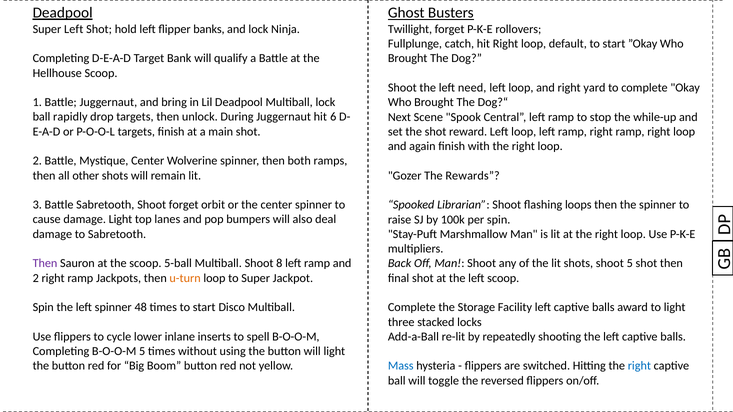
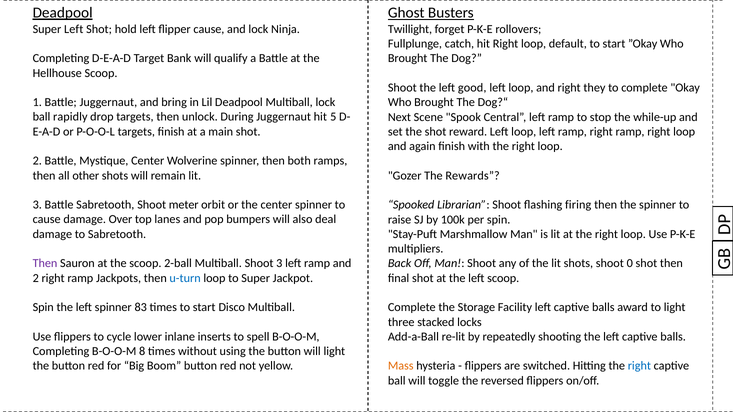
flipper banks: banks -> cause (209, 29)
need: need -> good (472, 88)
yard: yard -> they (594, 88)
6: 6 -> 5 (333, 117)
Shoot forget: forget -> meter (184, 205)
loops: loops -> firing (578, 205)
damage Light: Light -> Over (120, 220)
5-ball: 5-ball -> 2-ball (178, 264)
Shoot 8: 8 -> 3 (279, 264)
shoot 5: 5 -> 0 (630, 264)
u-turn colour: orange -> blue (185, 278)
48: 48 -> 83 (141, 308)
B-O-O-M 5: 5 -> 8 (142, 351)
Mass colour: blue -> orange (401, 366)
